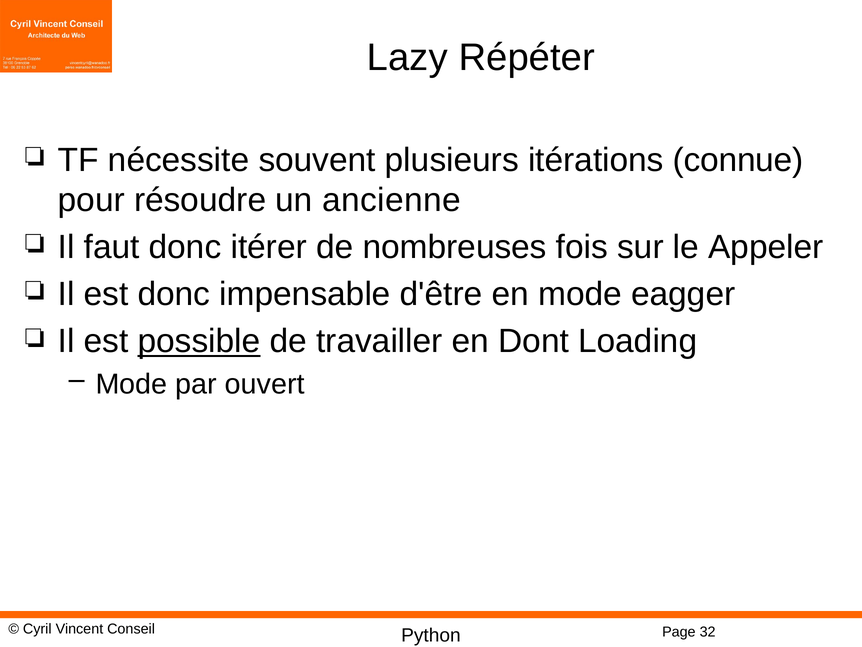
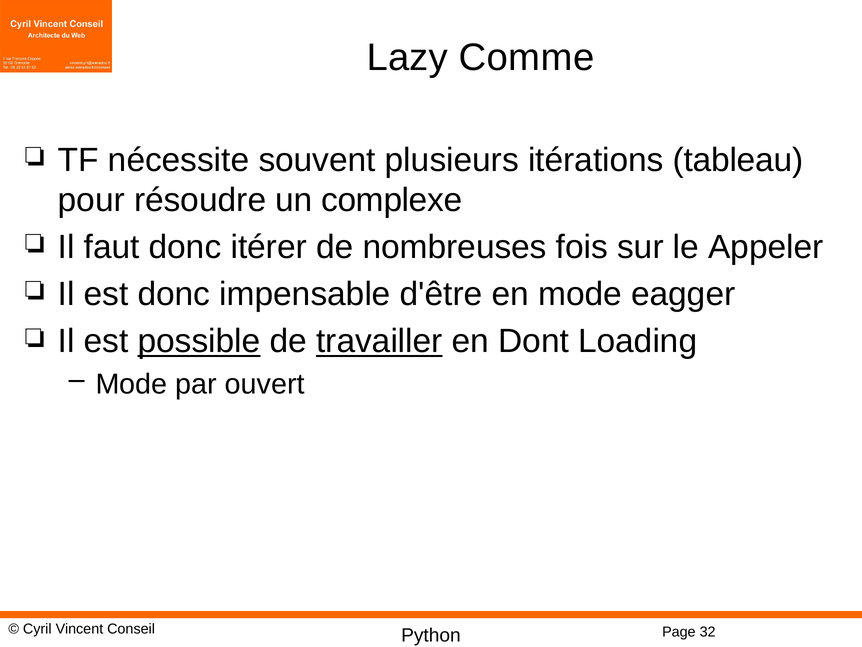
Répéter: Répéter -> Comme (526, 58)
connue: connue -> tableau (738, 160)
ancienne: ancienne -> complexe (392, 200)
travailler underline: none -> present (379, 341)
